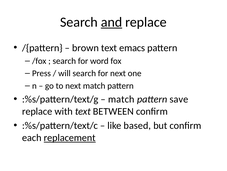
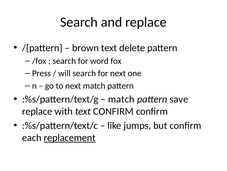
and underline: present -> none (112, 22)
emacs: emacs -> delete (132, 48)
text BETWEEN: BETWEEN -> CONFIRM (113, 111)
based: based -> jumps (137, 125)
